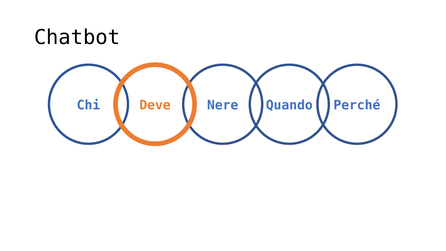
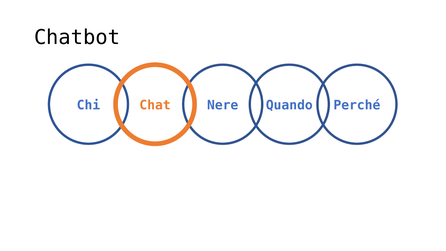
Deve: Deve -> Chat (155, 105)
